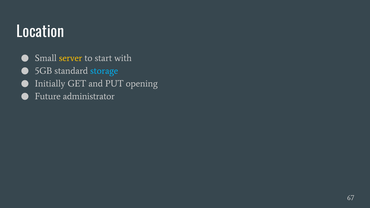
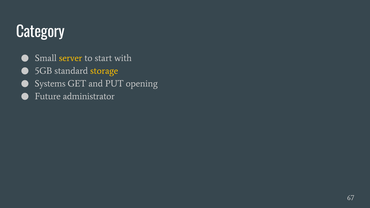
Location: Location -> Category (40, 32)
storage colour: light blue -> yellow (104, 71)
Initially: Initially -> Systems (50, 84)
